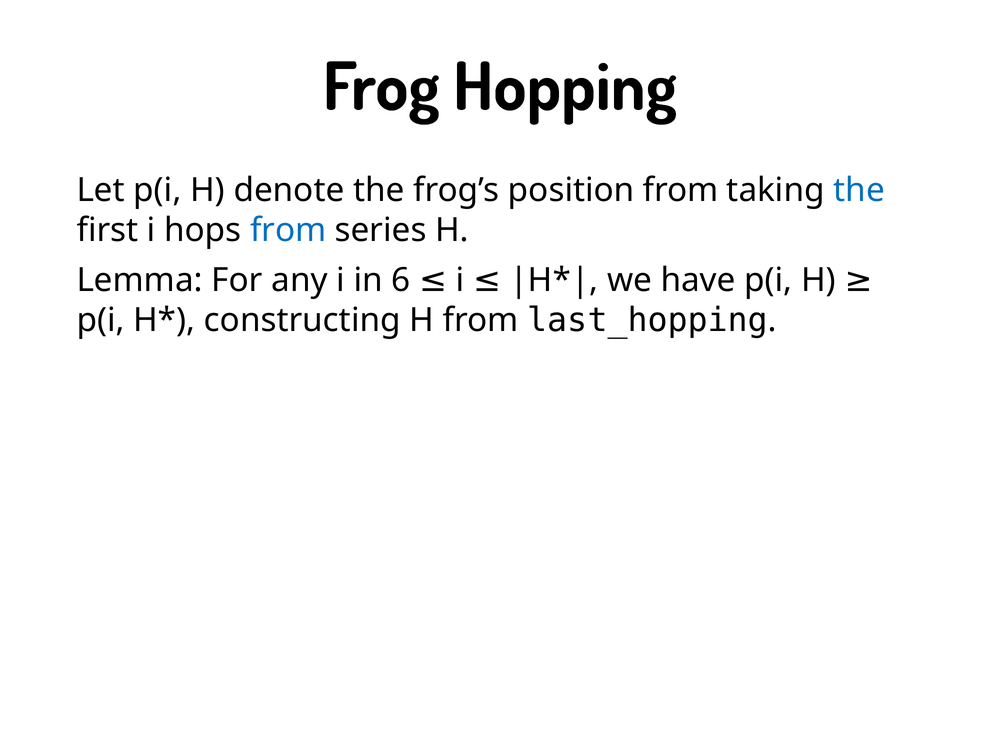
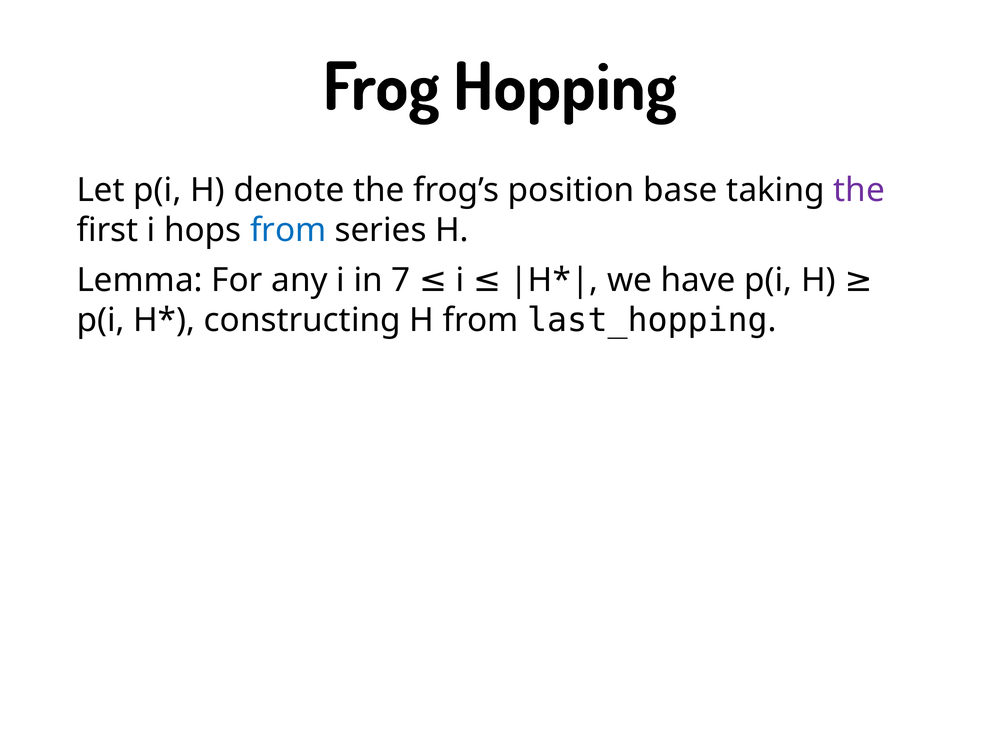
position from: from -> base (680, 190)
the colour: blue -> purple (859, 190)
6: 6 -> 7 (401, 280)
